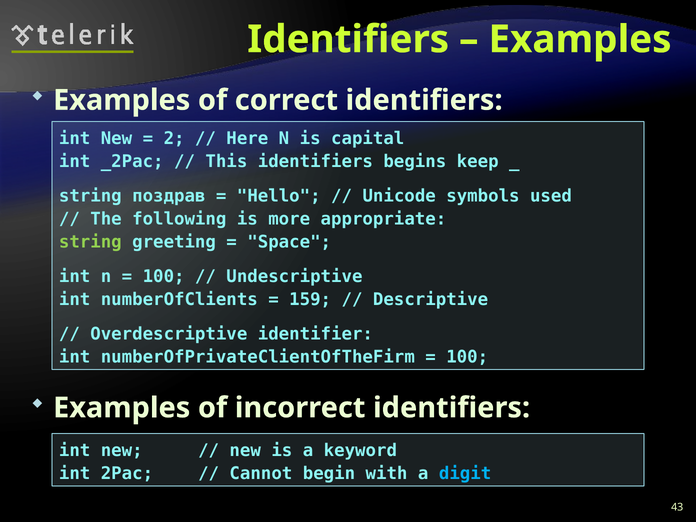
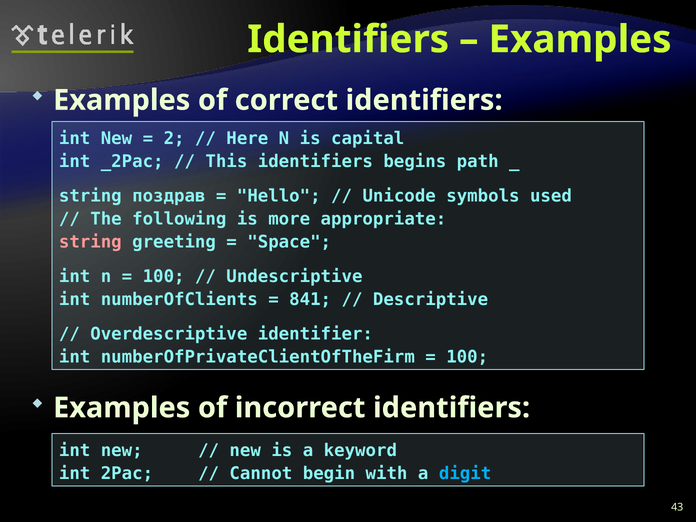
keep: keep -> path (478, 162)
string colour: light green -> pink (90, 242)
159: 159 -> 841 (310, 300)
